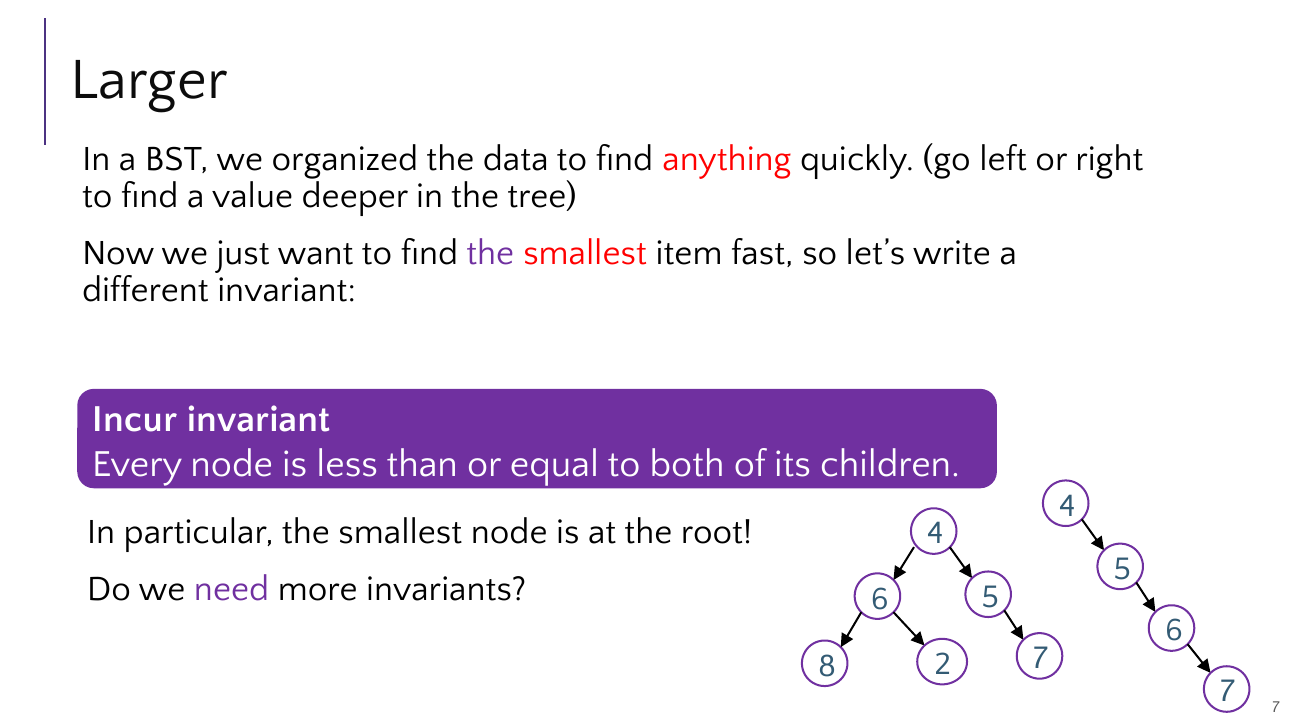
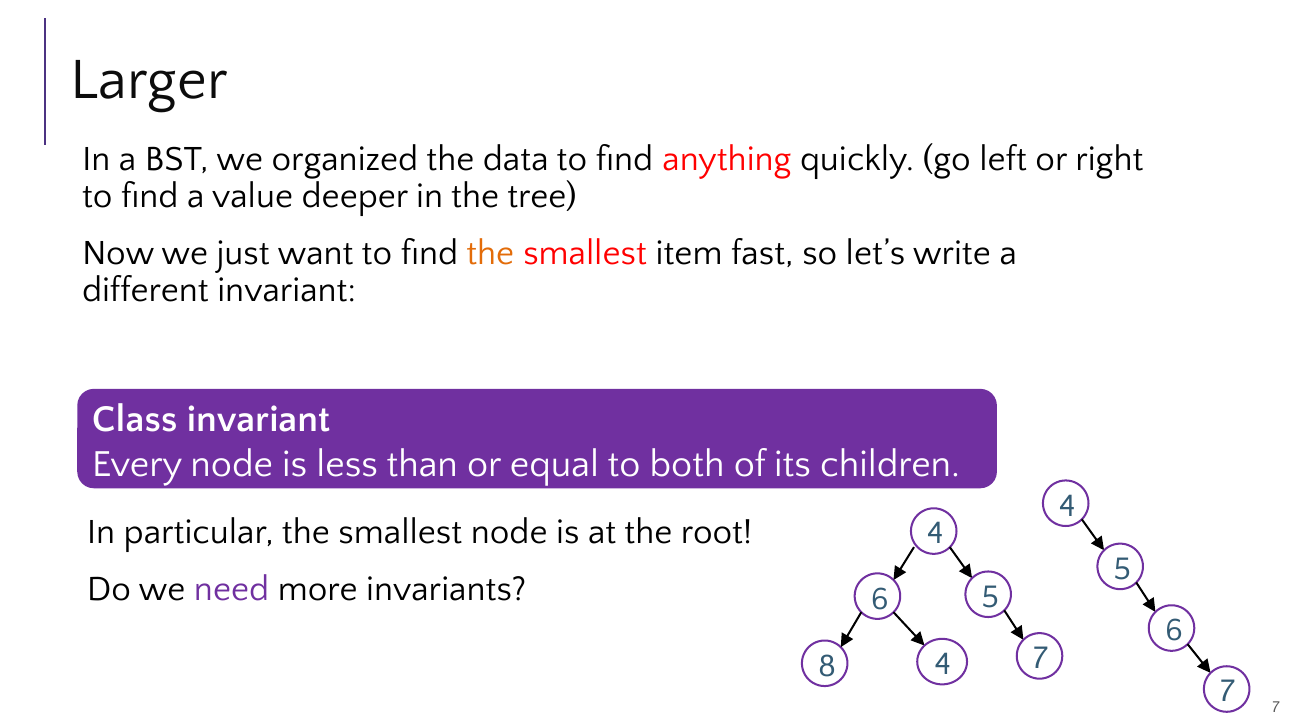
the colour: purple -> orange (490, 253)
Incur: Incur -> Class (135, 419)
8 2: 2 -> 4 (943, 664)
